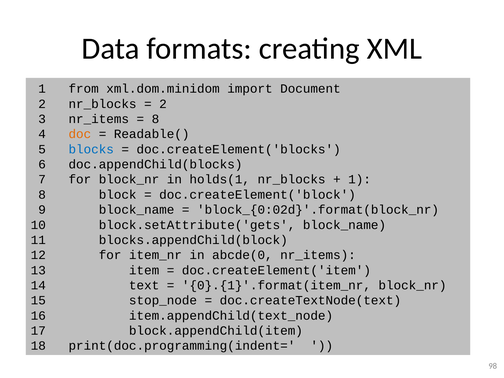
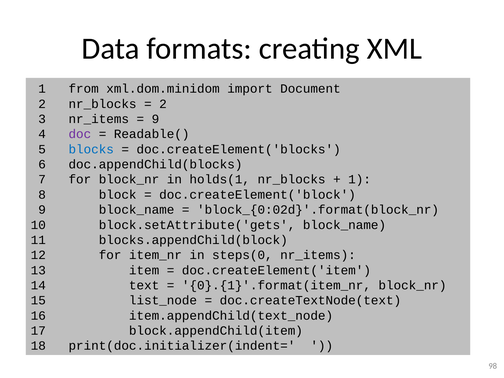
8: 8 -> 9 (155, 119)
doc colour: orange -> purple (80, 134)
abcde(0: abcde(0 -> steps(0 (242, 255)
stop_node: stop_node -> list_node (163, 300)
print(doc.programming(indent=: print(doc.programming(indent= -> print(doc.initializer(indent= (182, 346)
